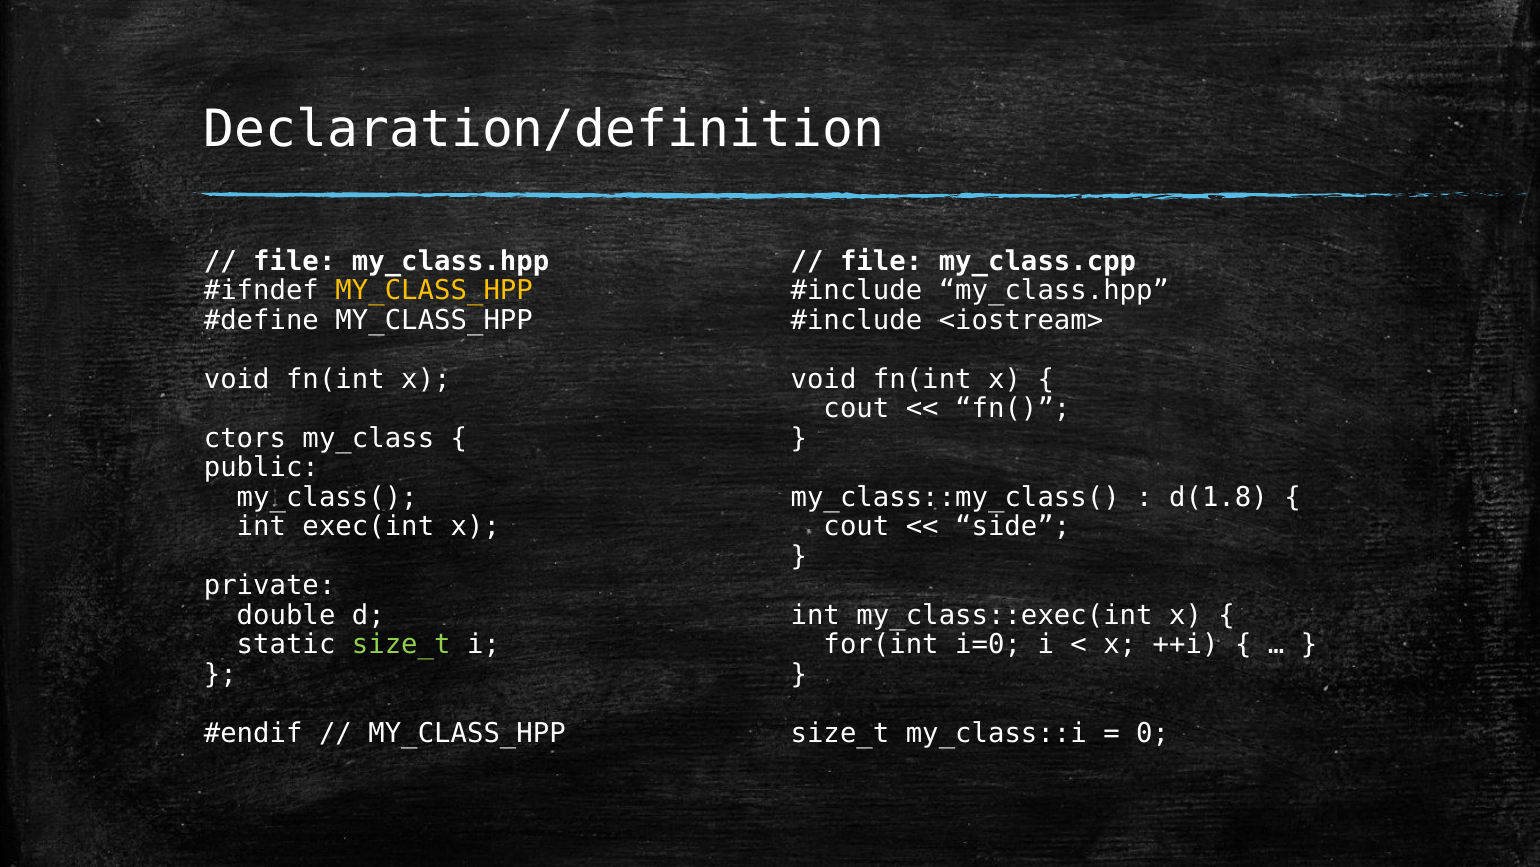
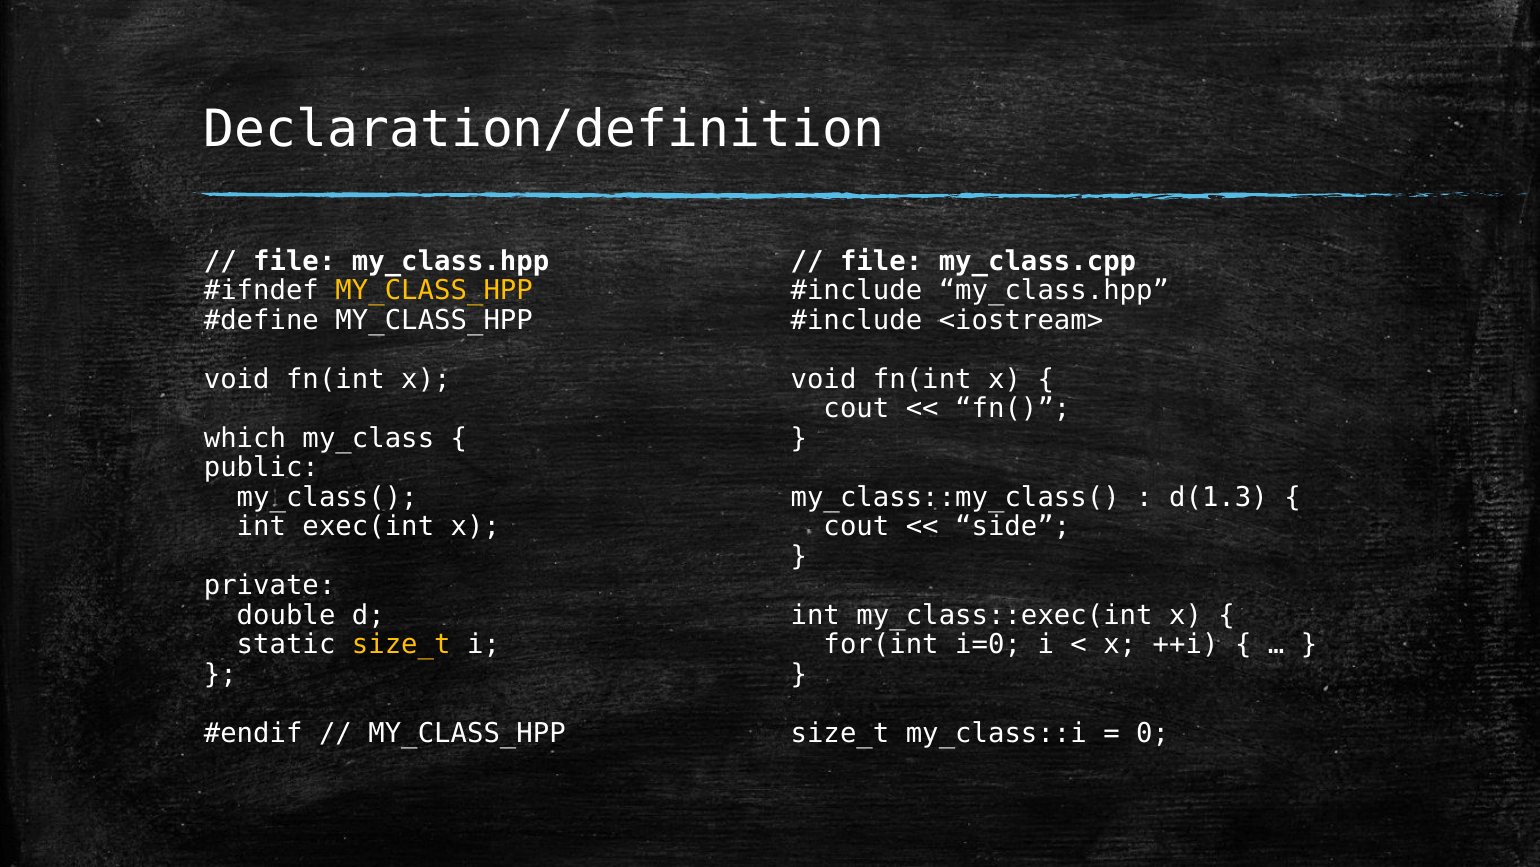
ctors: ctors -> which (245, 438)
d(1.8: d(1.8 -> d(1.3 (1218, 497)
size_t colour: light green -> yellow (401, 644)
